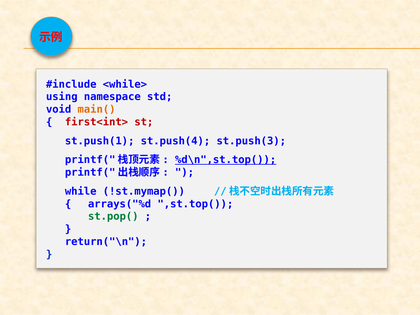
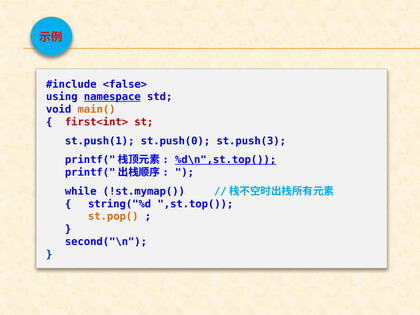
<while>: <while> -> <false> (125, 84)
namespace underline: none -> present (112, 97)
st.push(4: st.push(4 -> st.push(0 (175, 141)
arrays("%d: arrays("%d -> string("%d (120, 204)
st.pop( colour: green -> orange (113, 217)
return("\n: return("\n -> second("\n (106, 242)
